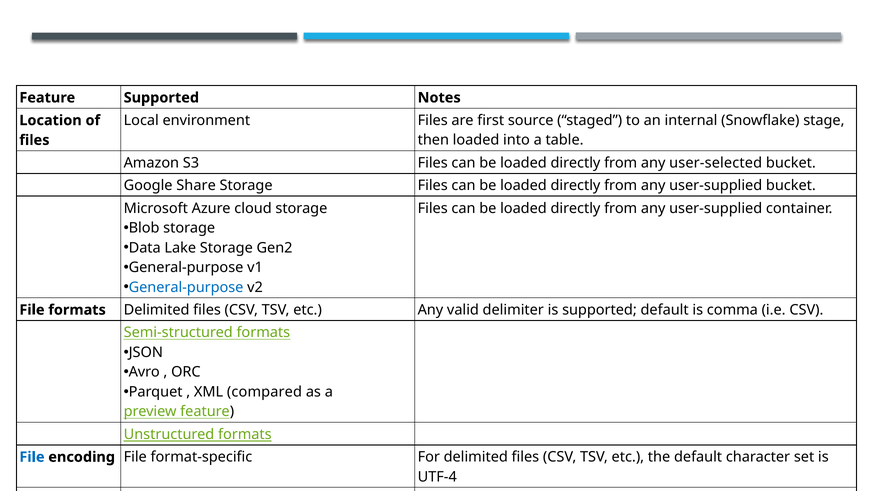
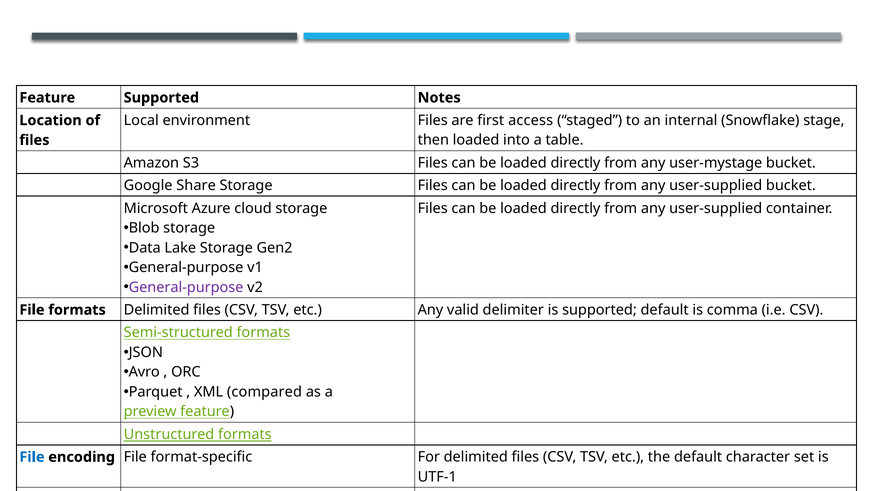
source: source -> access (531, 120)
user-selected: user-selected -> user-mystage (716, 163)
General-purpose colour: blue -> purple (186, 287)
UTF-4: UTF-4 -> UTF-1 (437, 477)
